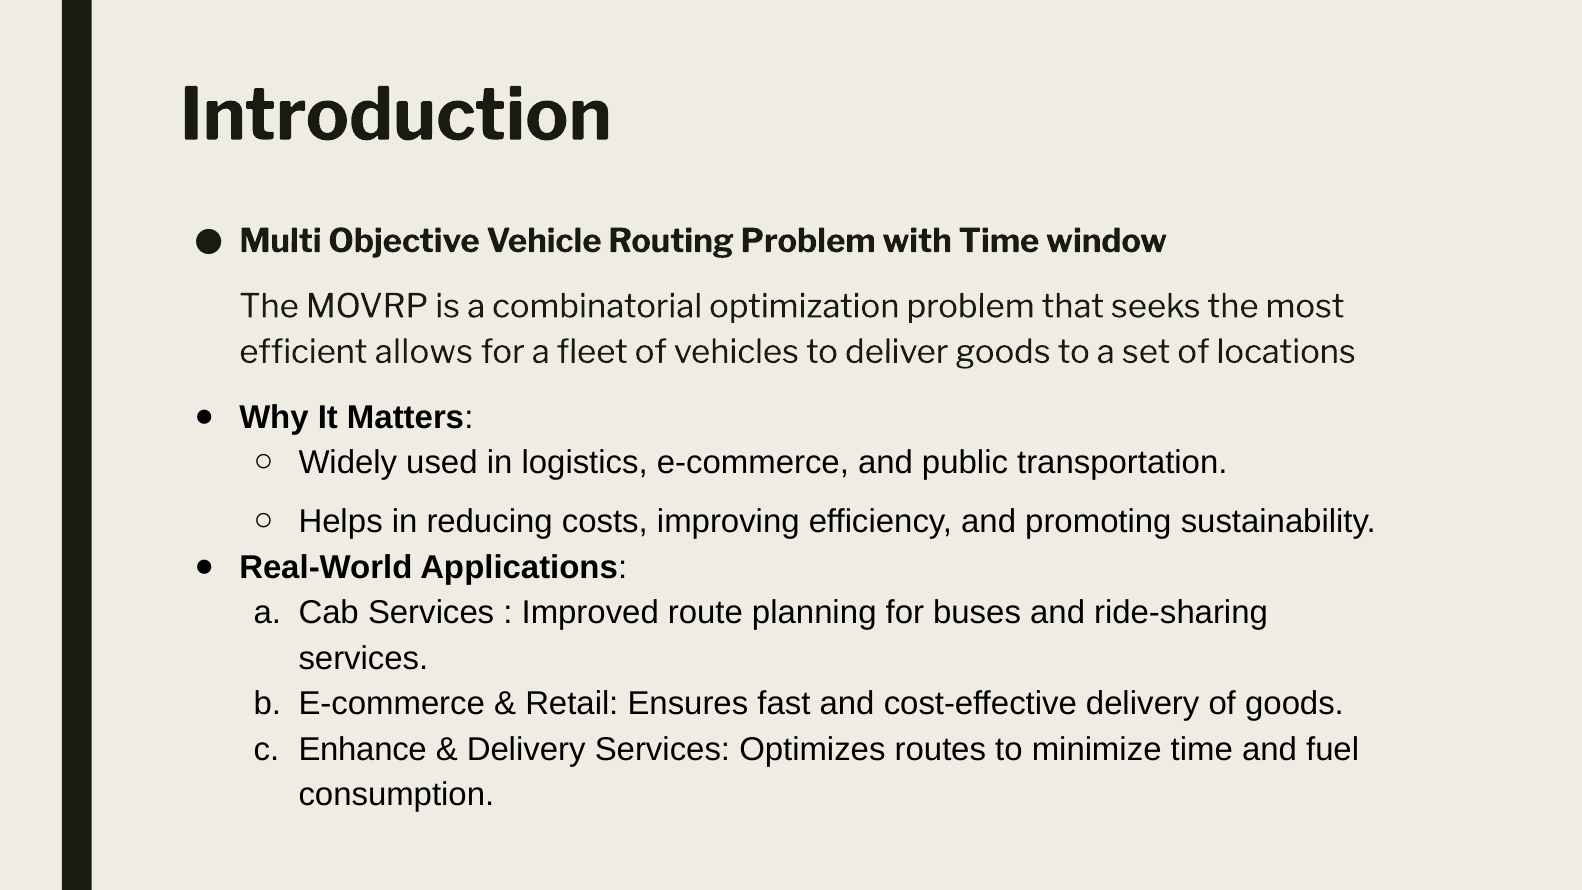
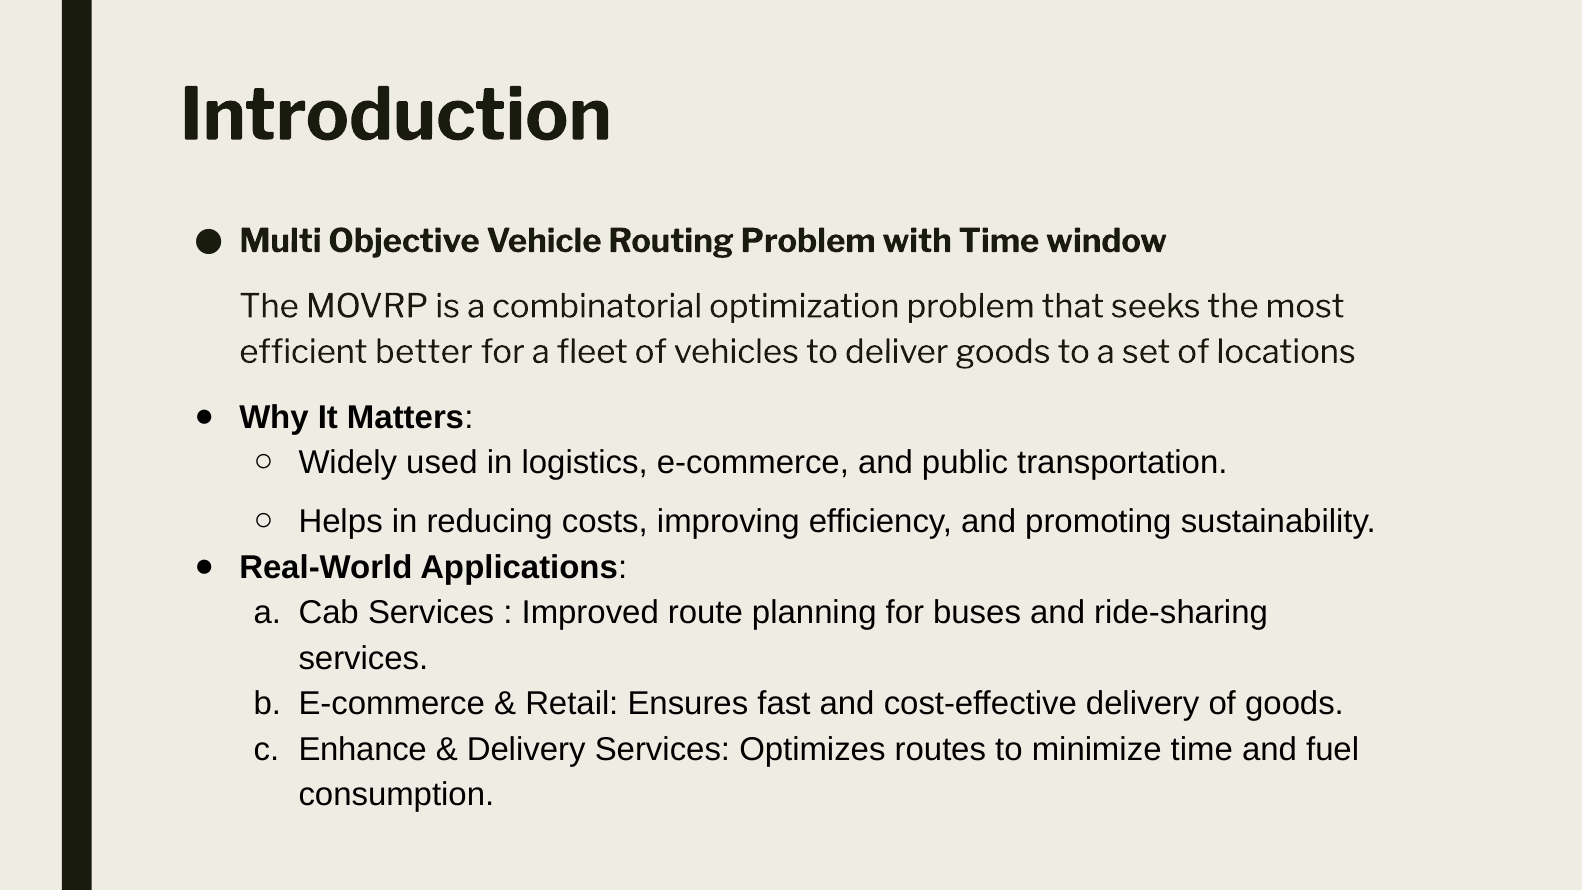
allows: allows -> better (424, 352)
